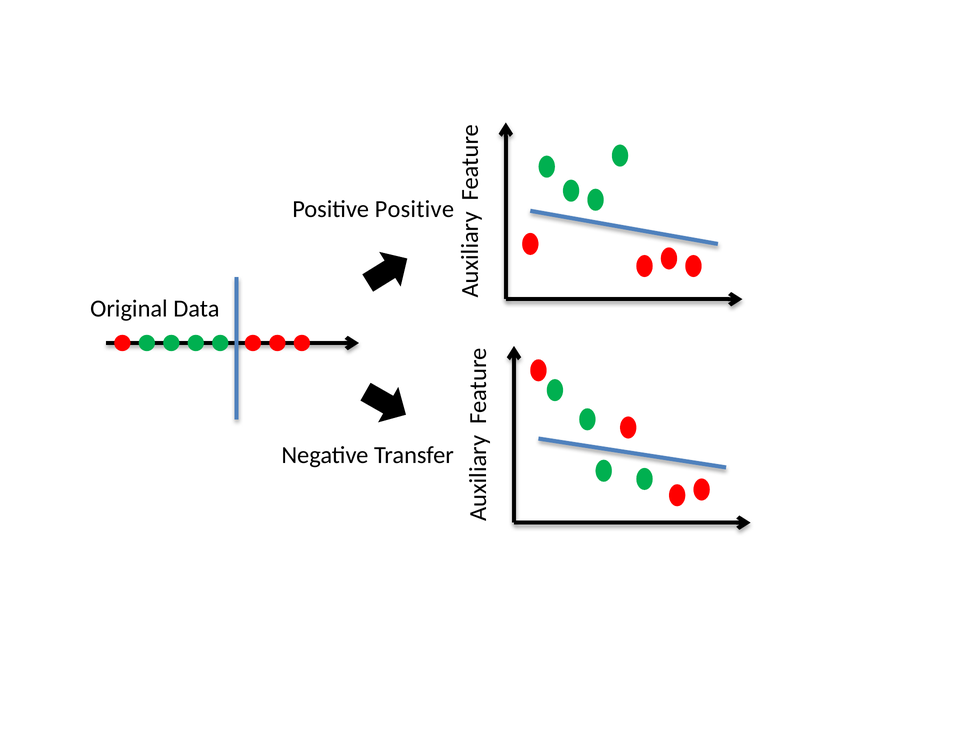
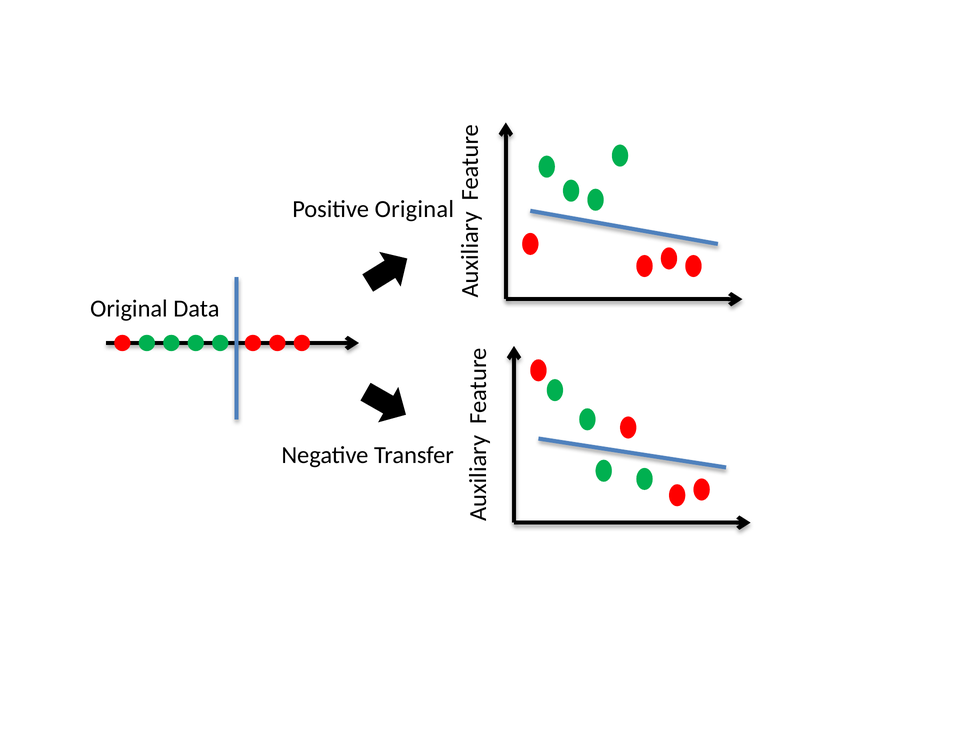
Positive Positive: Positive -> Original (414, 209)
